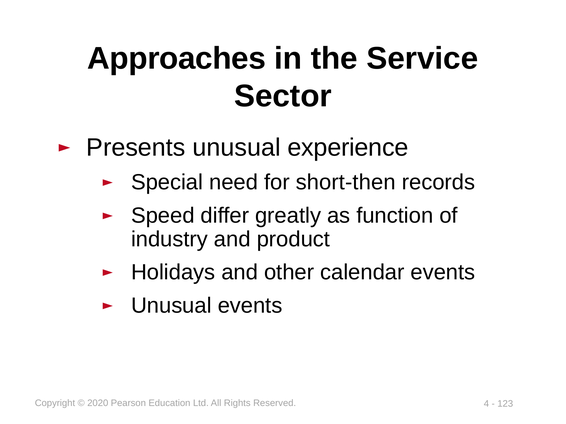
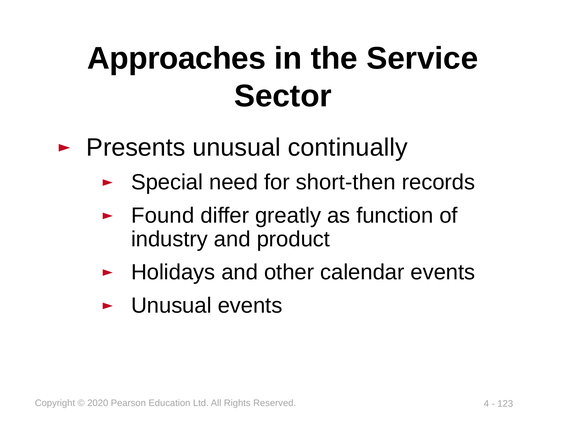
experience: experience -> continually (348, 148)
Speed: Speed -> Found (163, 216)
